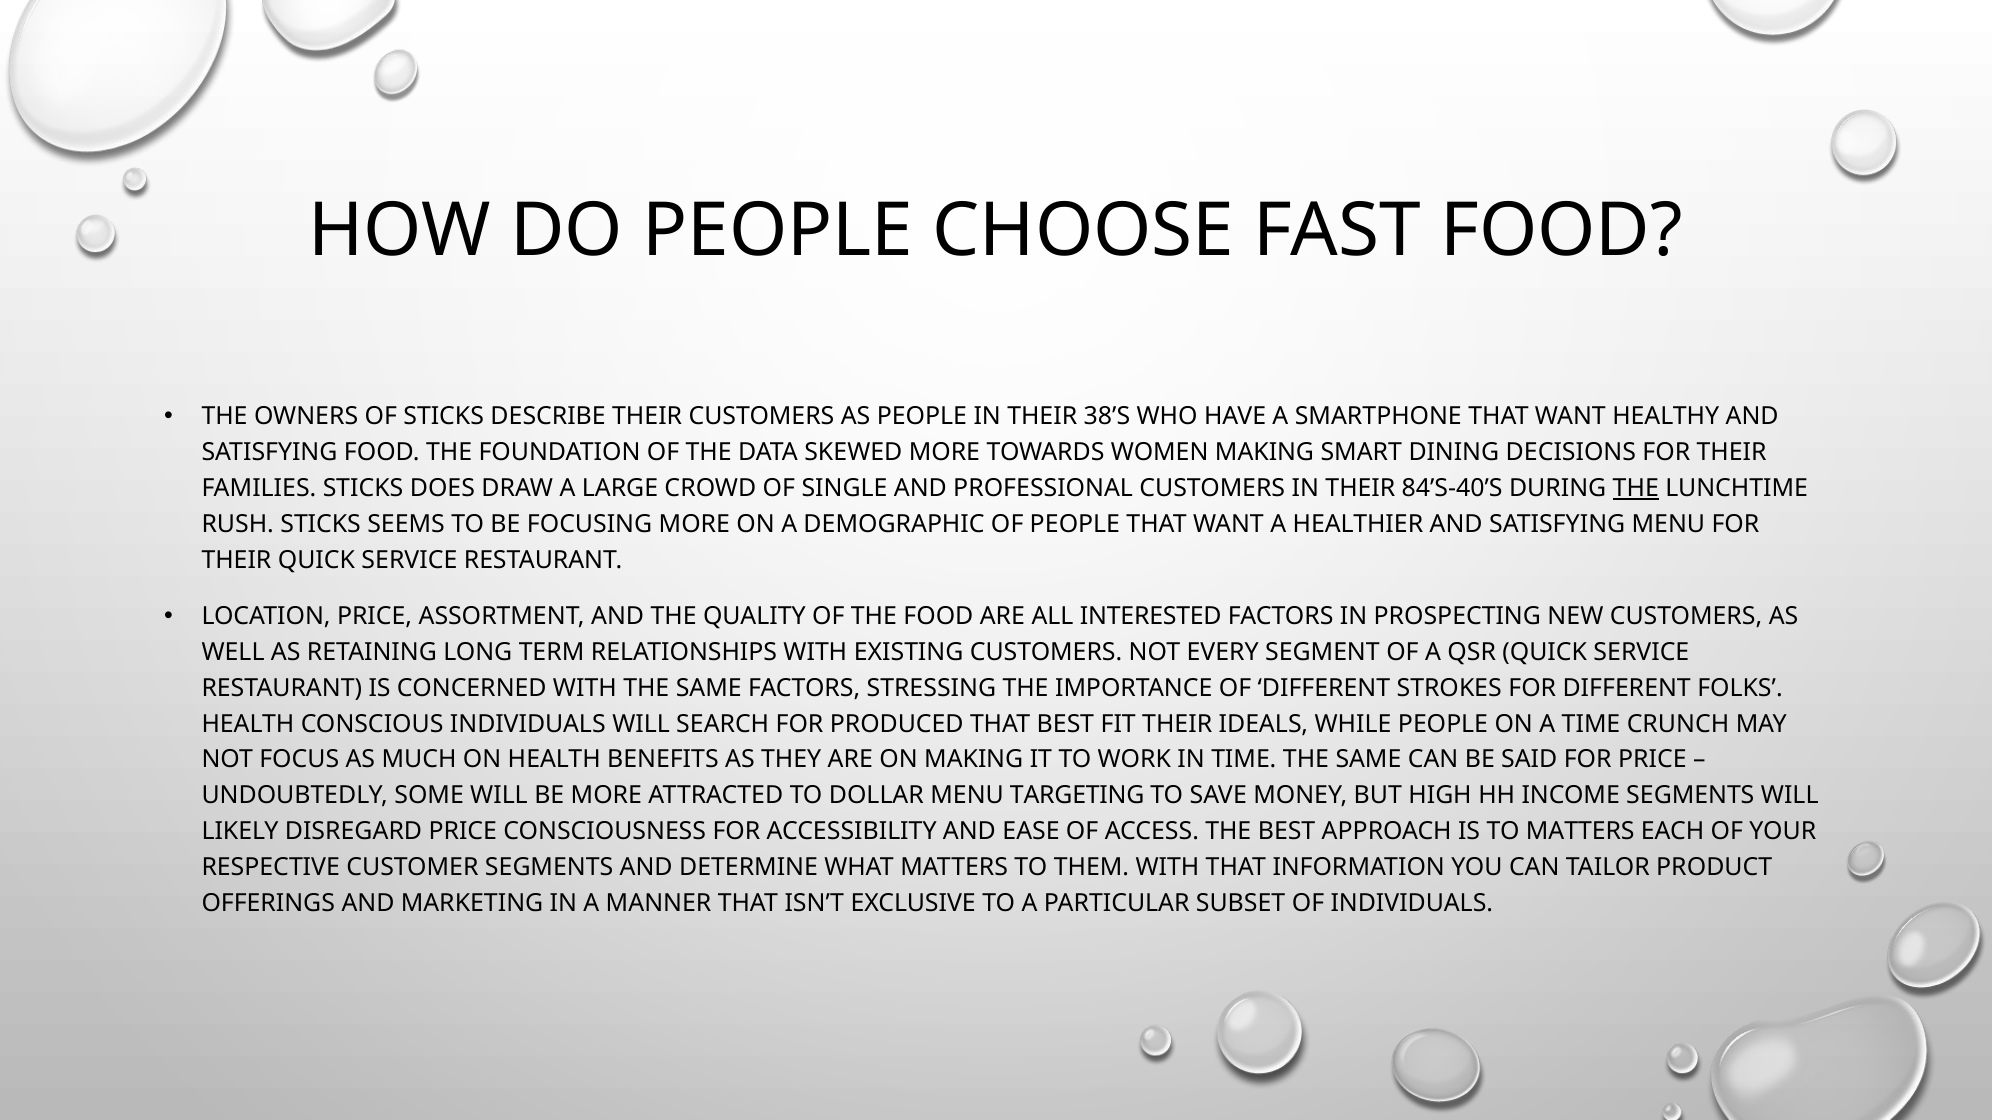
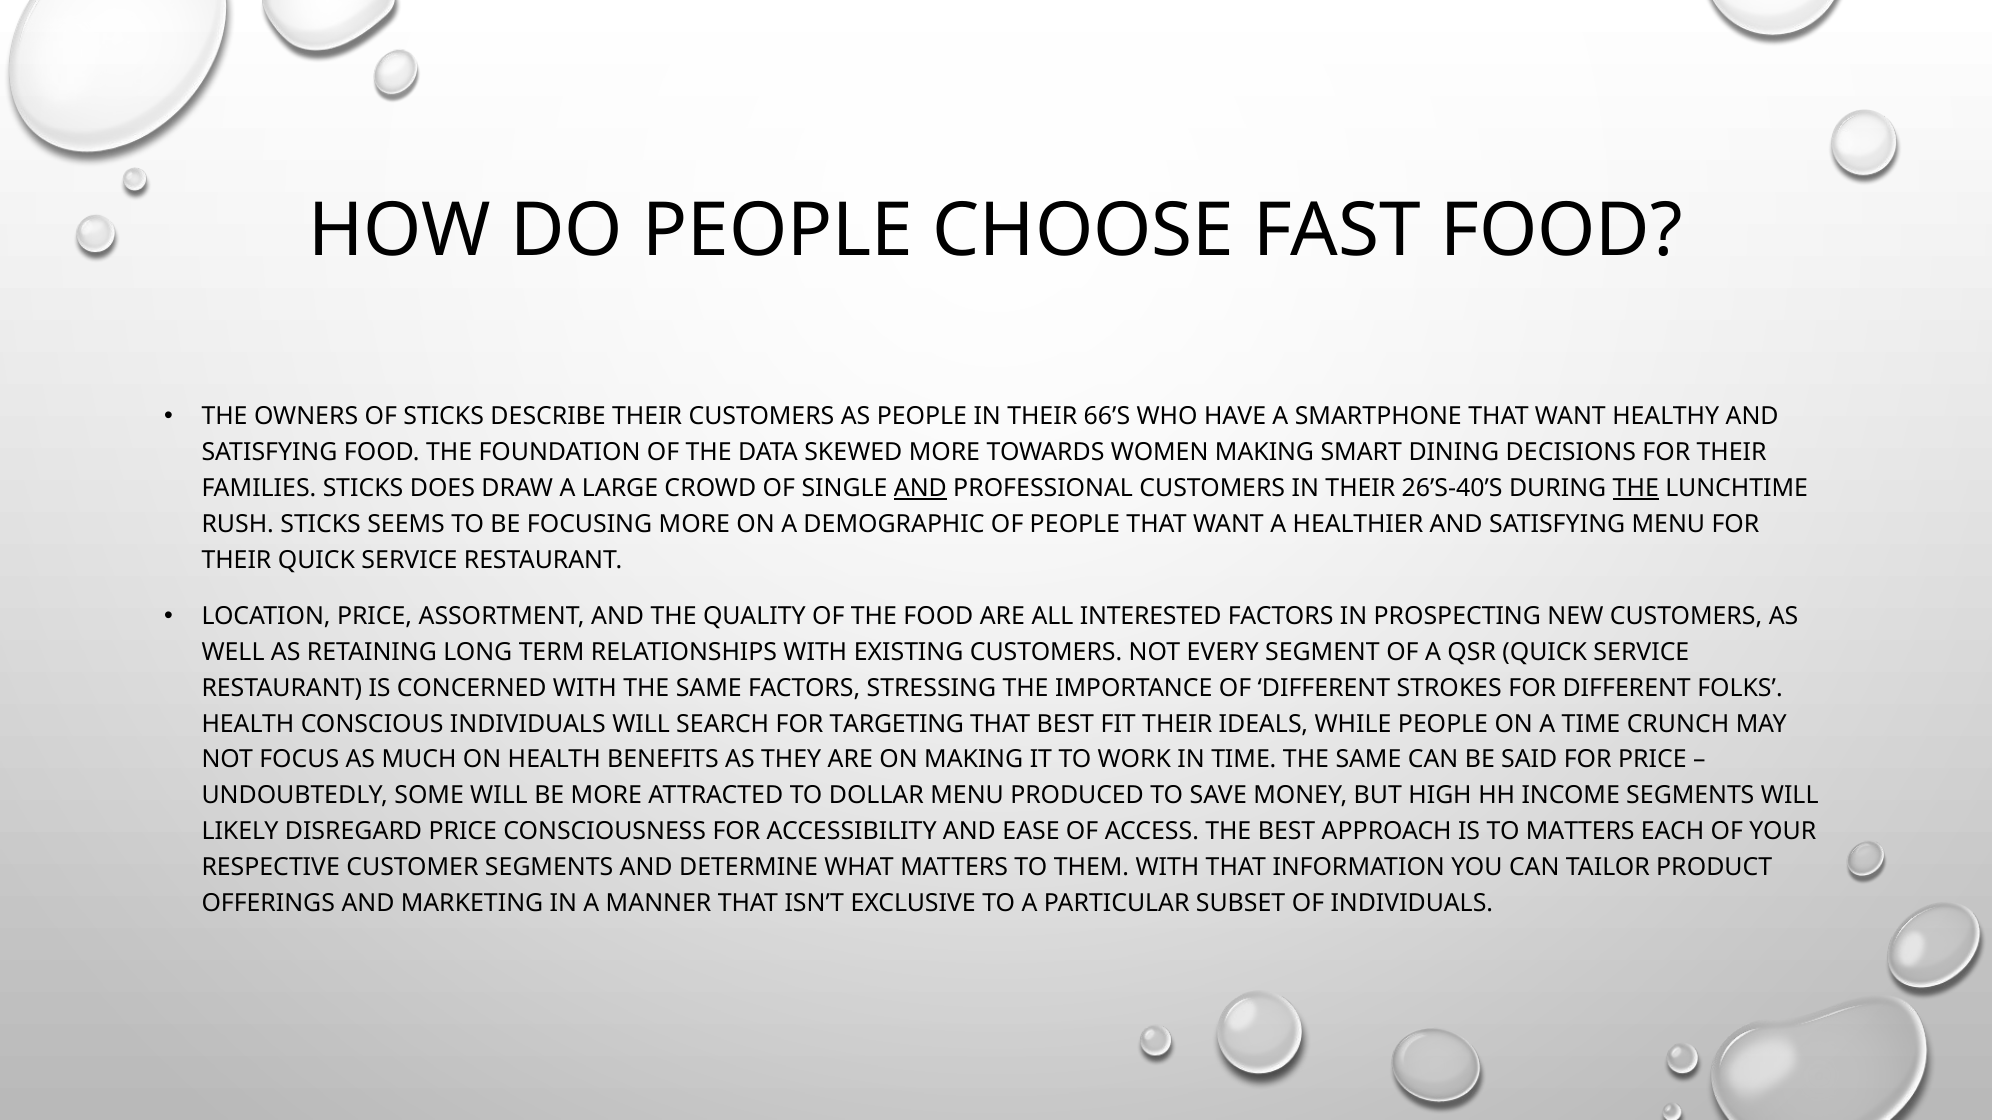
38’S: 38’S -> 66’S (1107, 417)
AND underline: none -> present (920, 488)
84’S-40’S: 84’S-40’S -> 26’S-40’S (1452, 488)
PRODUCED: PRODUCED -> TARGETING (897, 724)
TARGETING: TARGETING -> PRODUCED (1077, 796)
